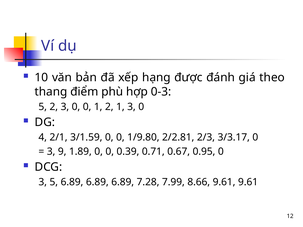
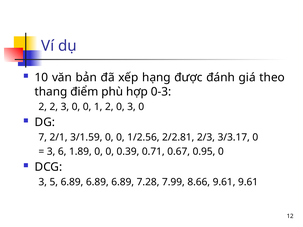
5: 5 -> 2 (43, 107)
2 1: 1 -> 0 (120, 107)
4: 4 -> 7 (43, 138)
1/9.80: 1/9.80 -> 1/2.56 (143, 138)
9: 9 -> 6 (62, 152)
